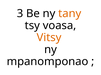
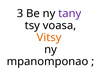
tany colour: orange -> purple (70, 14)
